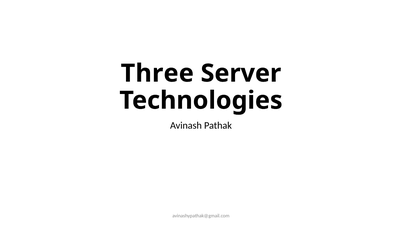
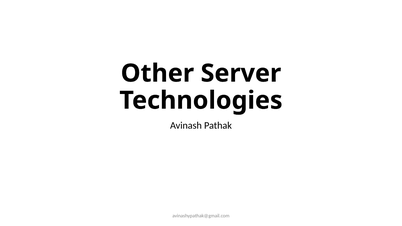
Three: Three -> Other (157, 73)
